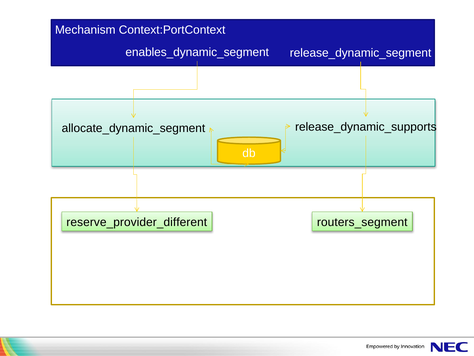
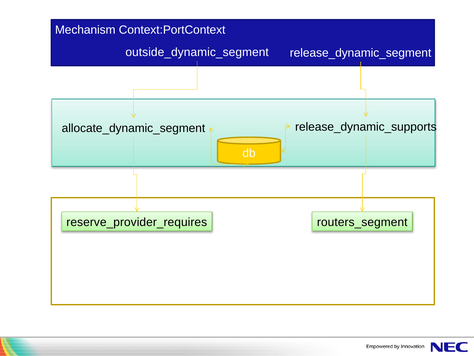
enables_dynamic_segment: enables_dynamic_segment -> outside_dynamic_segment (197, 52)
reserve_provider_different: reserve_provider_different -> reserve_provider_requires (137, 222)
